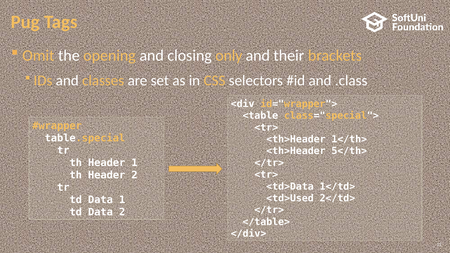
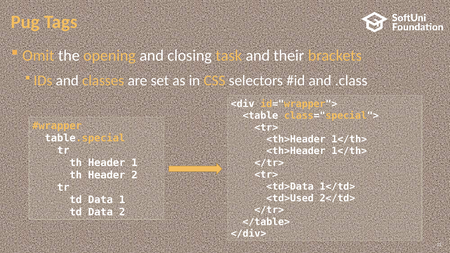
only: only -> task (229, 55)
5</th>: 5</th> -> 1</th> (349, 151)
